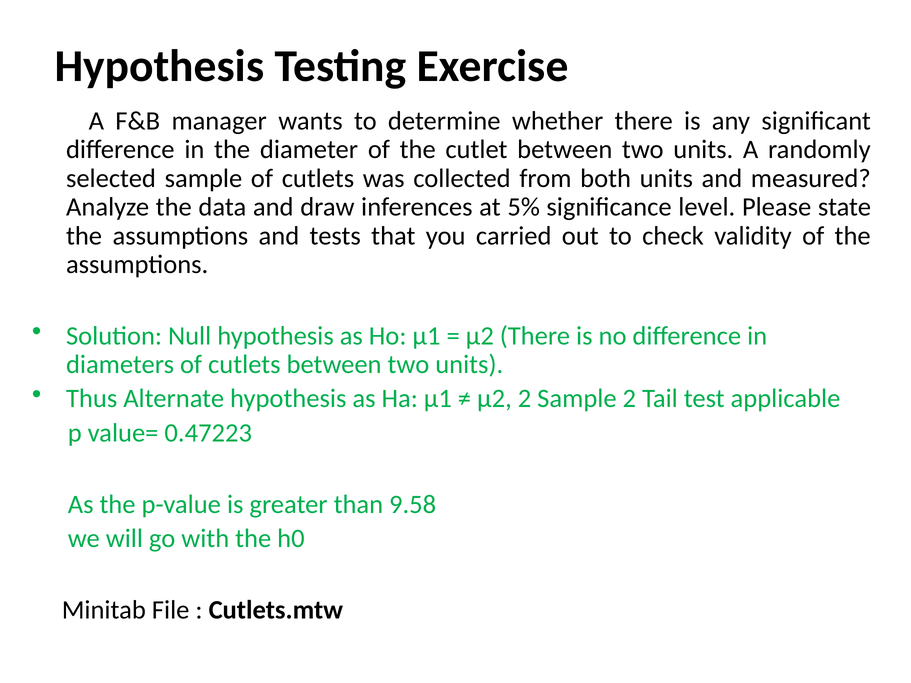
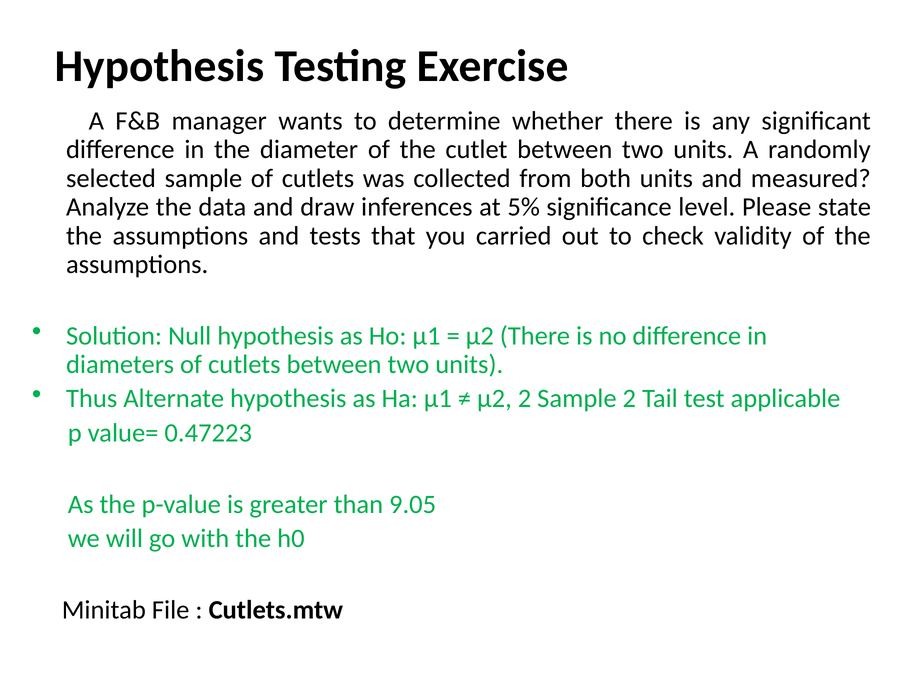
9.58: 9.58 -> 9.05 (413, 504)
